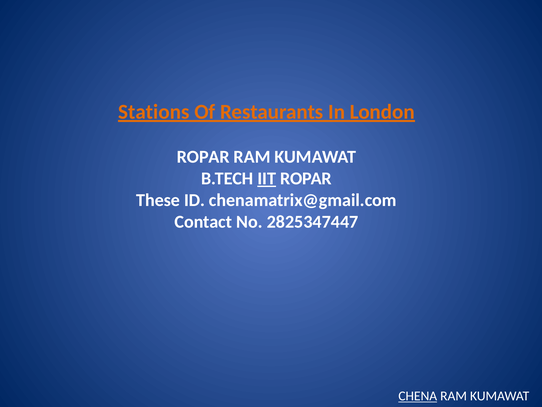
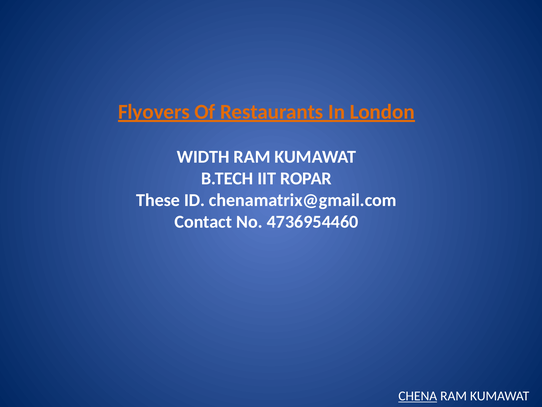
Stations: Stations -> Flyovers (154, 112)
ROPAR: ROPAR -> WIDTH (203, 157)
IIT underline: present -> none (267, 178)
2825347447: 2825347447 -> 4736954460 (313, 222)
